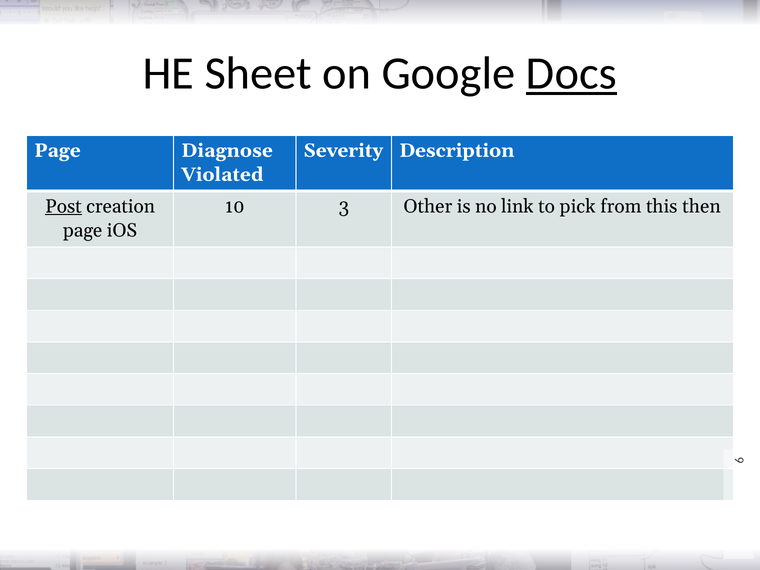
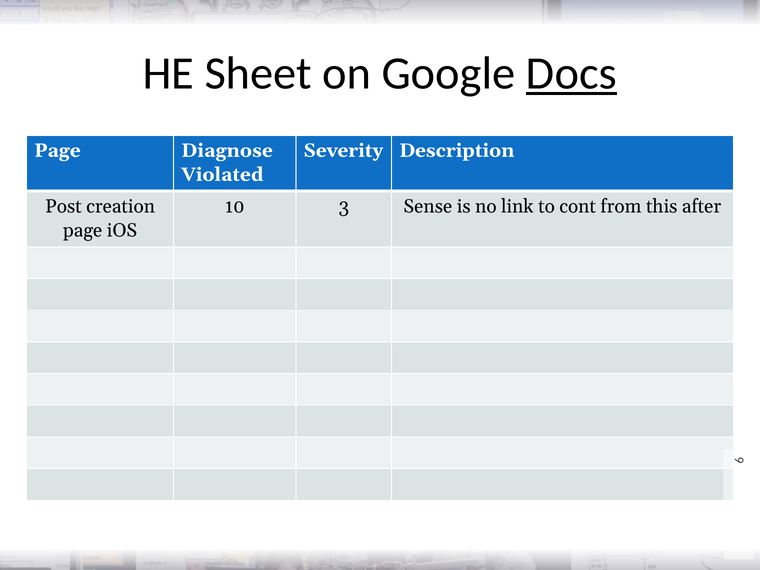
Post underline: present -> none (64, 206)
Other: Other -> Sense (428, 206)
pick: pick -> cont (578, 206)
then: then -> after (702, 206)
